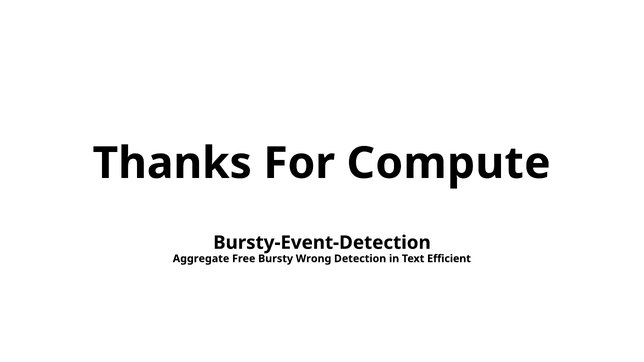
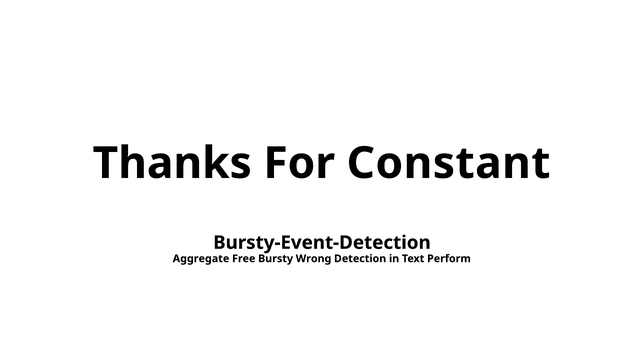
Compute: Compute -> Constant (449, 163)
Efficient: Efficient -> Perform (449, 259)
